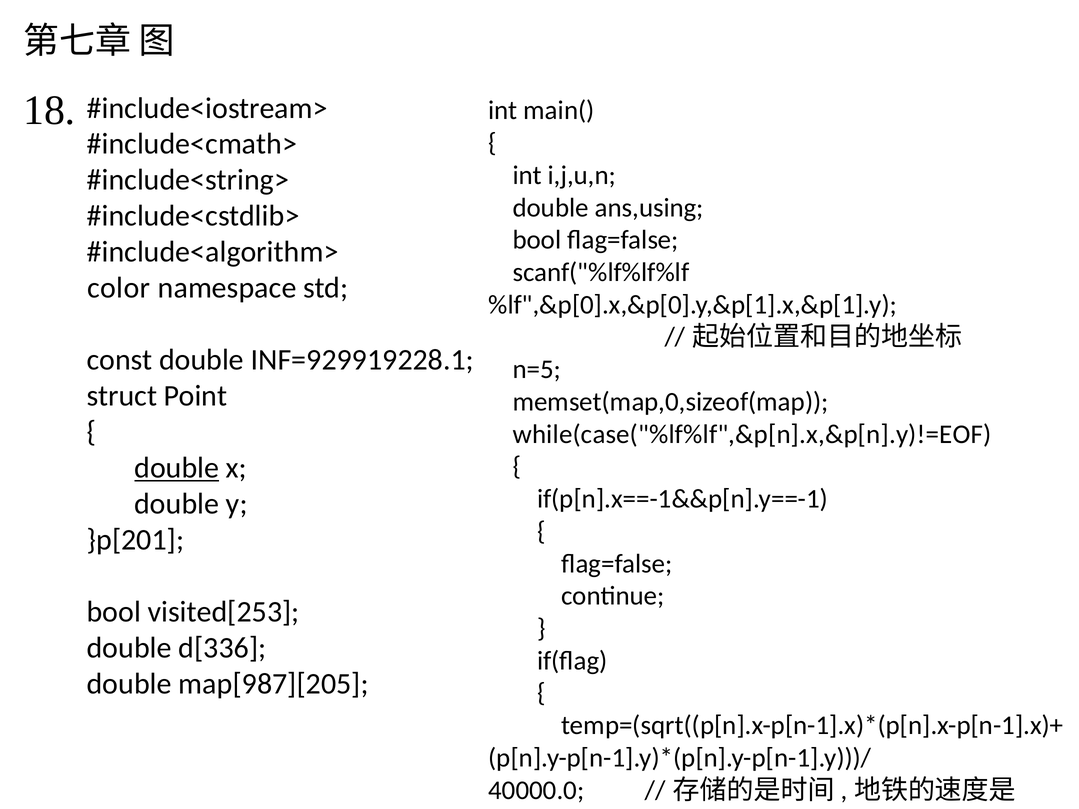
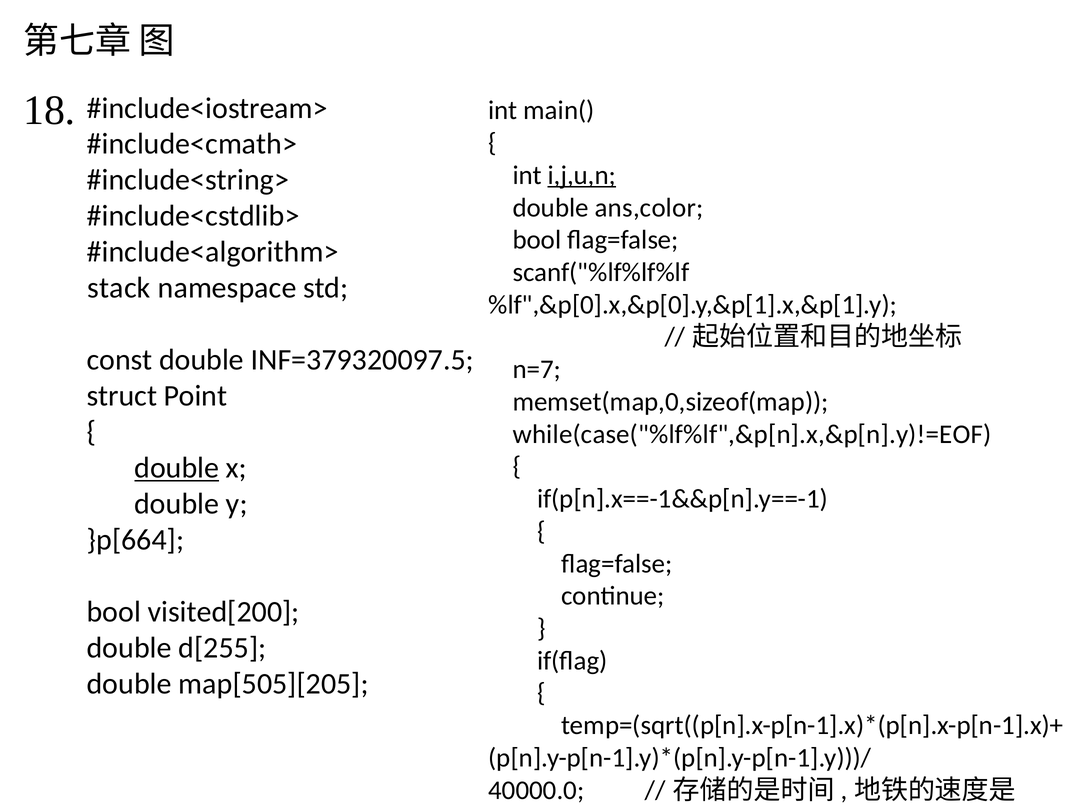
i,j,u,n underline: none -> present (582, 175)
ans,using: ans,using -> ans,color (649, 208)
color: color -> stack (119, 288)
INF=929919228.1: INF=929919228.1 -> INF=379320097.5 (362, 360)
n=5: n=5 -> n=7 (537, 370)
}p[201: }p[201 -> }p[664 (135, 540)
visited[253: visited[253 -> visited[200 (224, 612)
d[336: d[336 -> d[255 (222, 648)
map[987][205: map[987][205 -> map[505][205 (274, 684)
